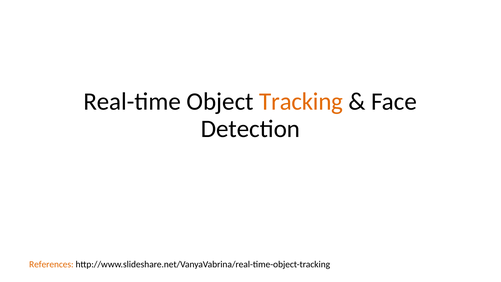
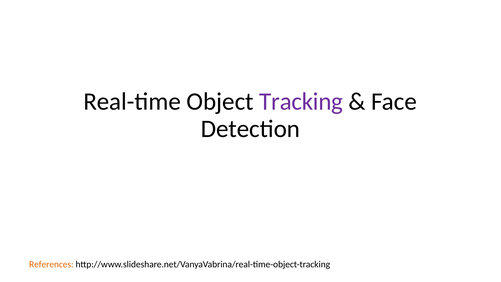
Tracking colour: orange -> purple (301, 102)
